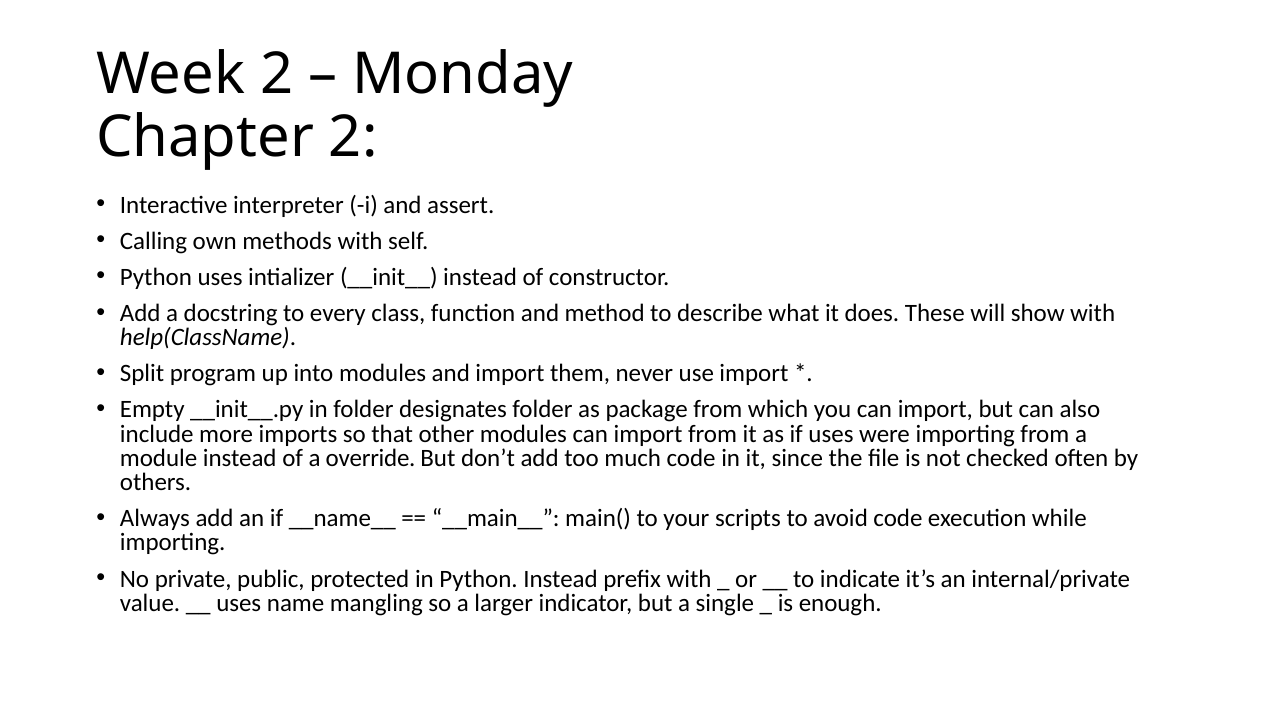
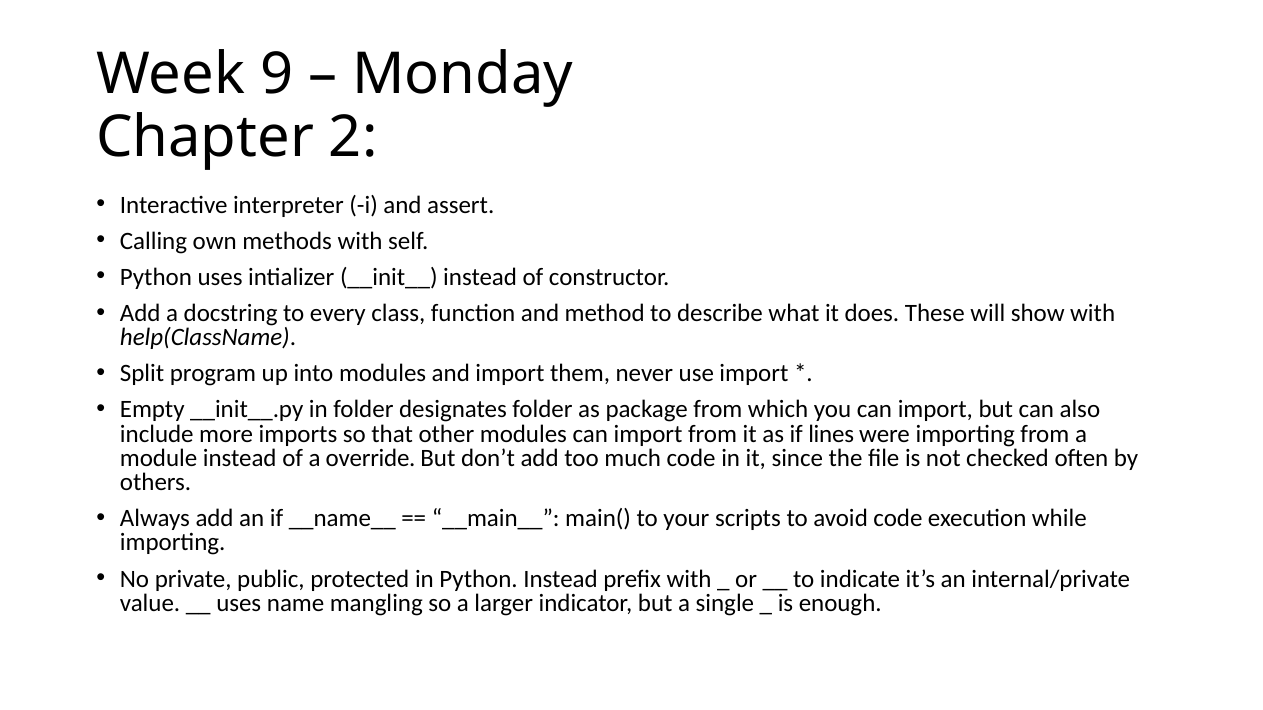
Week 2: 2 -> 9 (277, 75)
if uses: uses -> lines (831, 434)
